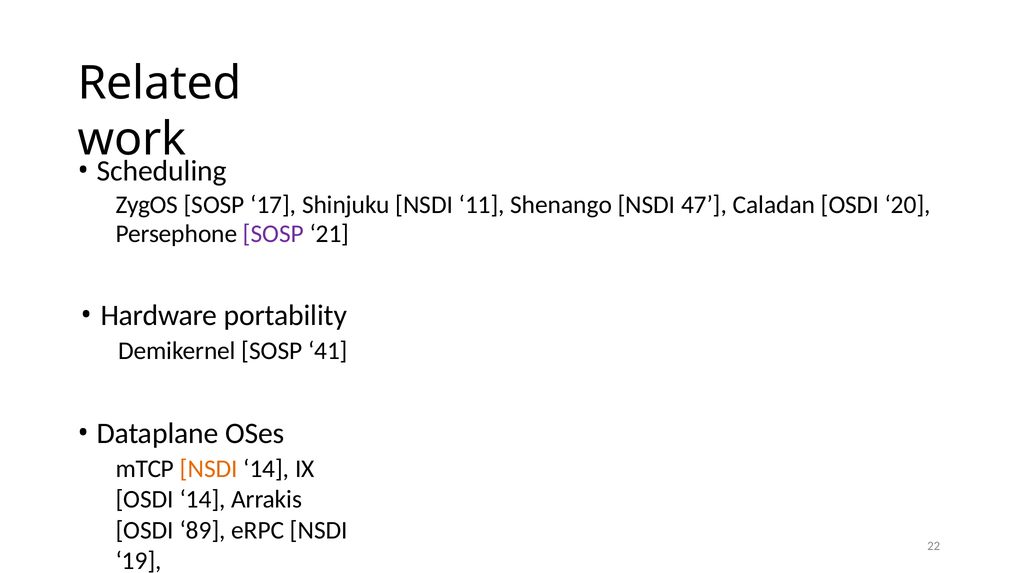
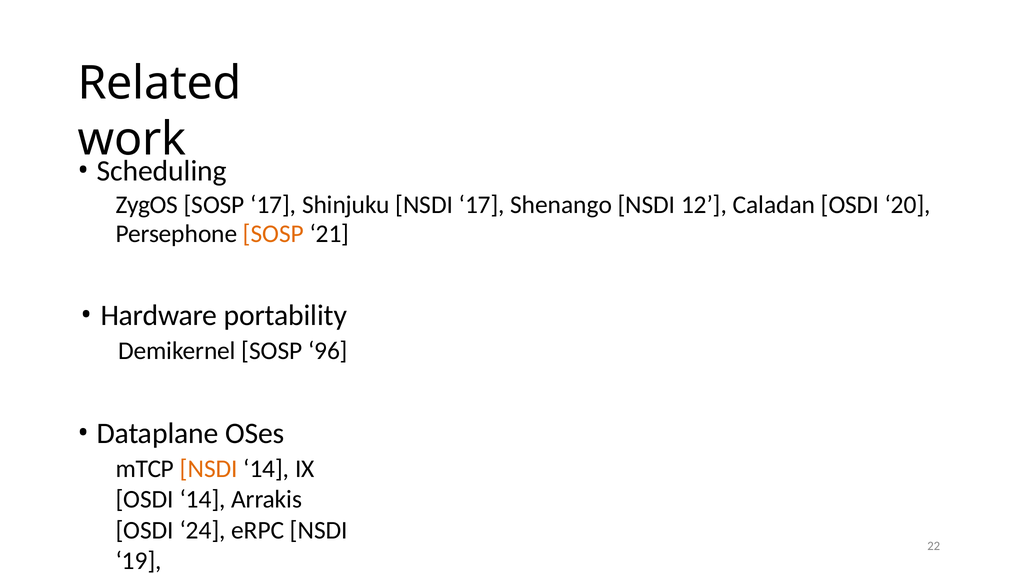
NSDI 11: 11 -> 17 (482, 205)
47: 47 -> 12 (704, 205)
SOSP colour: purple -> orange (273, 234)
41: 41 -> 96 (328, 351)
89: 89 -> 24 (203, 530)
